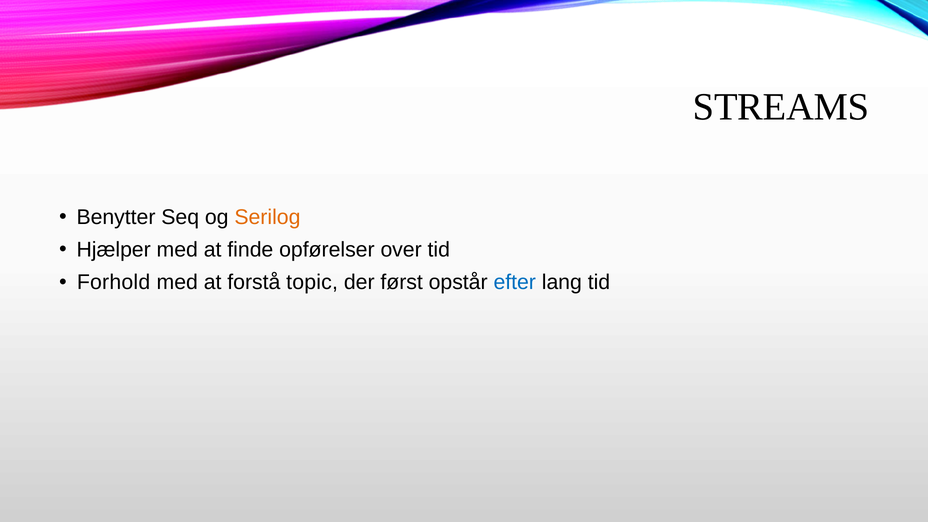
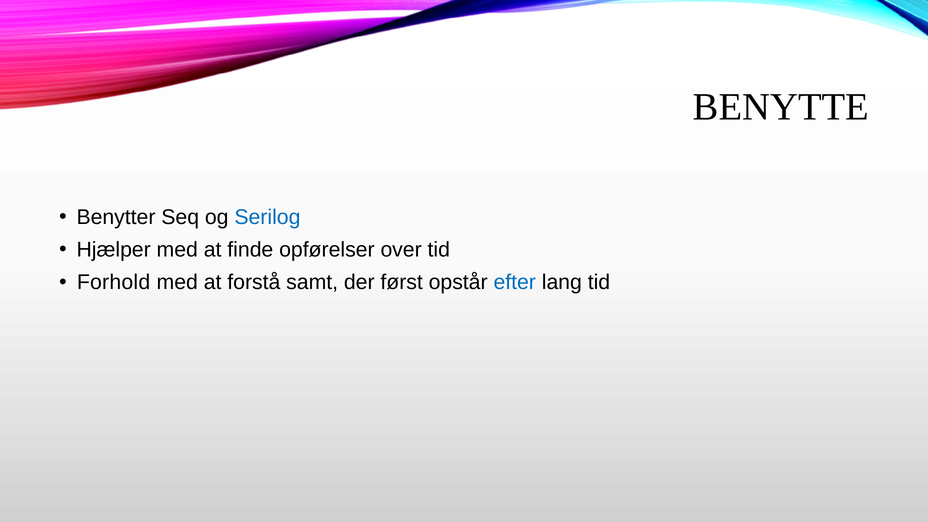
STREAMS: STREAMS -> BENYTTE (781, 107)
Serilog colour: orange -> blue (267, 217)
topic: topic -> samt (312, 282)
